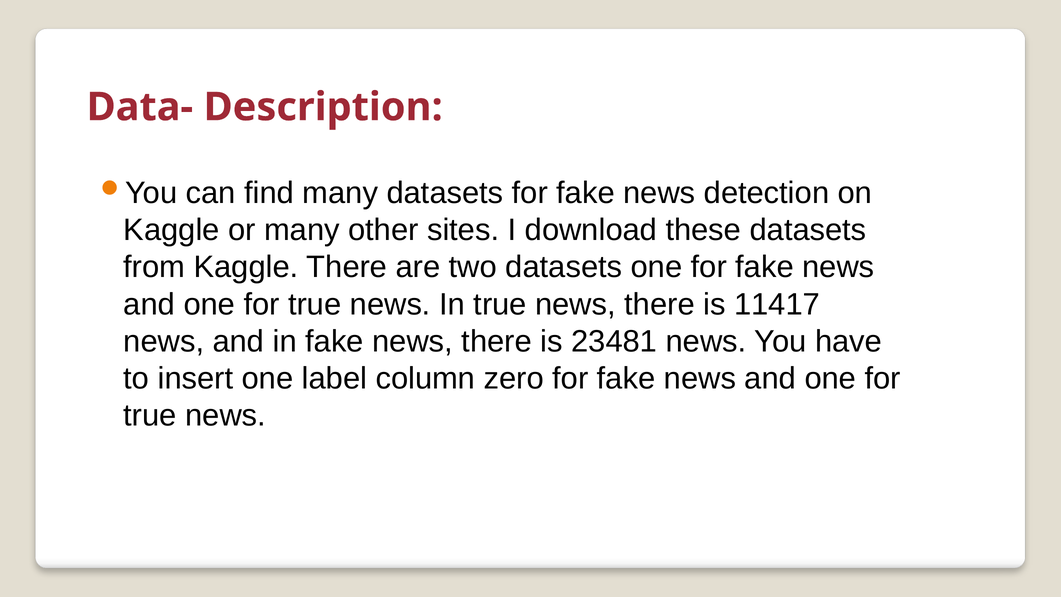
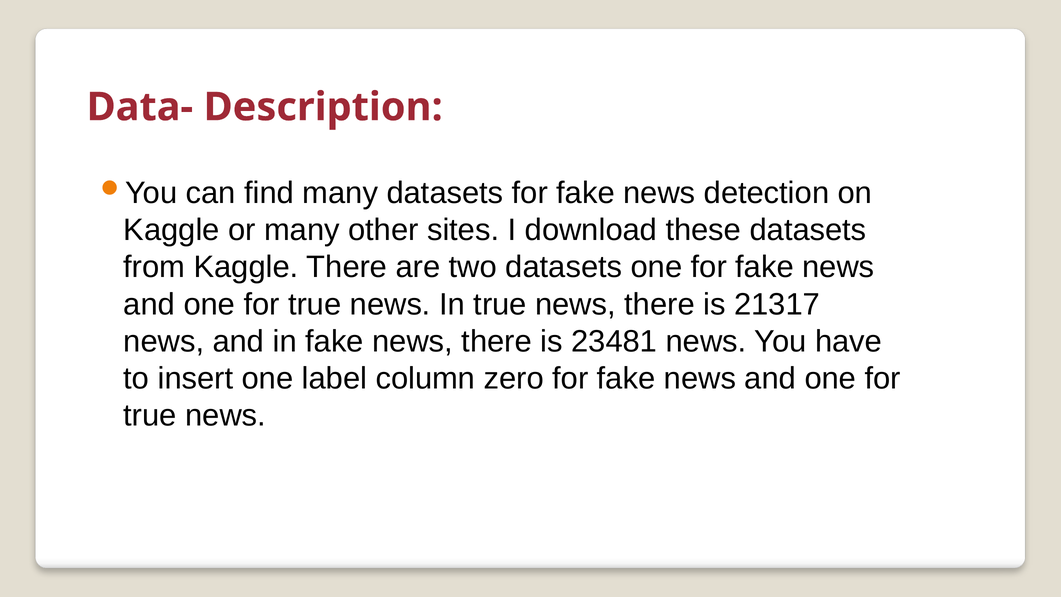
11417: 11417 -> 21317 (777, 304)
